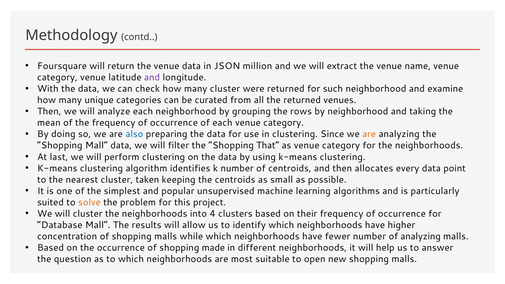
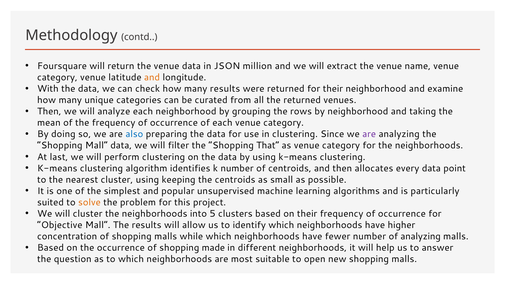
and colour: purple -> orange (152, 77)
many cluster: cluster -> results (225, 89)
for such: such -> their (333, 89)
are colour: orange -> purple (369, 134)
cluster taken: taken -> using (147, 180)
4: 4 -> 5 (213, 214)
Database: Database -> Objective (60, 225)
